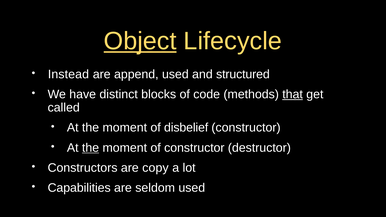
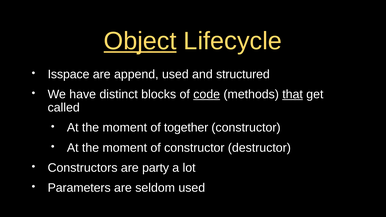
Instead: Instead -> Isspace (69, 74)
code underline: none -> present (207, 94)
disbelief: disbelief -> together (186, 128)
the underline: present -> none (91, 148)
copy: copy -> party (156, 168)
Capabilities: Capabilities -> Parameters (79, 188)
